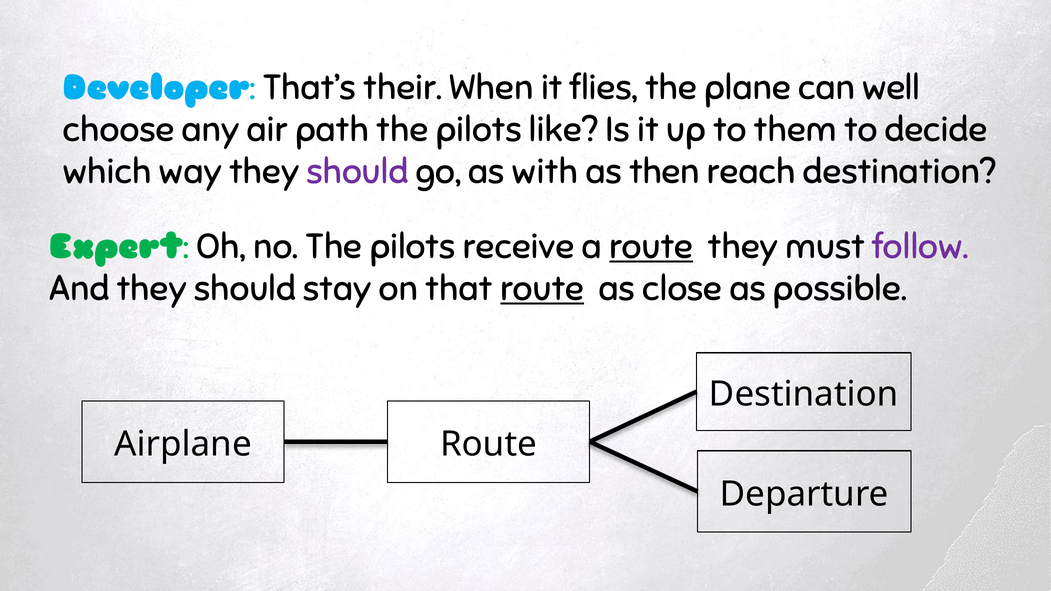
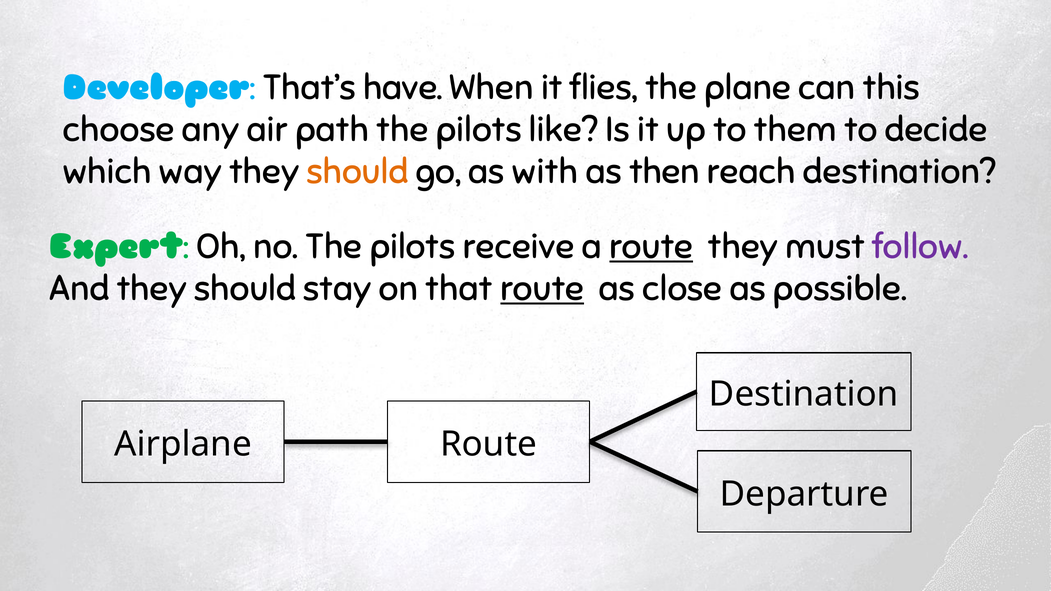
their: their -> have (403, 88)
well: well -> this (891, 88)
should colour: purple -> orange (358, 172)
